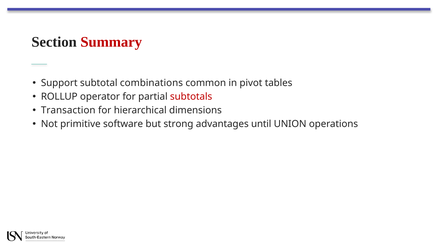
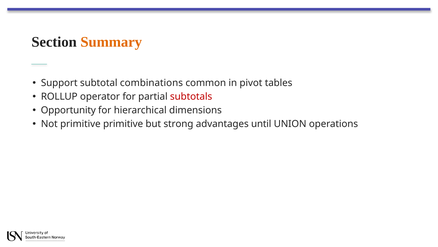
Summary colour: red -> orange (111, 42)
Transaction: Transaction -> Opportunity (68, 110)
primitive software: software -> primitive (123, 124)
